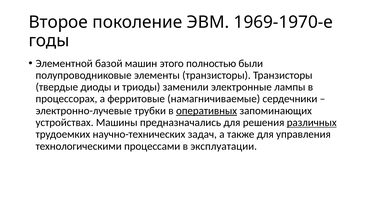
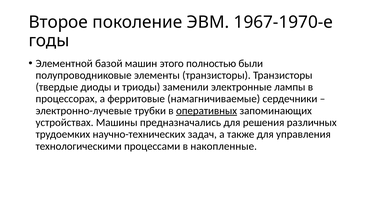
1969-1970-е: 1969-1970-е -> 1967-1970-е (283, 22)
различных underline: present -> none (312, 122)
эксплуатации: эксплуатации -> накопленные (224, 146)
